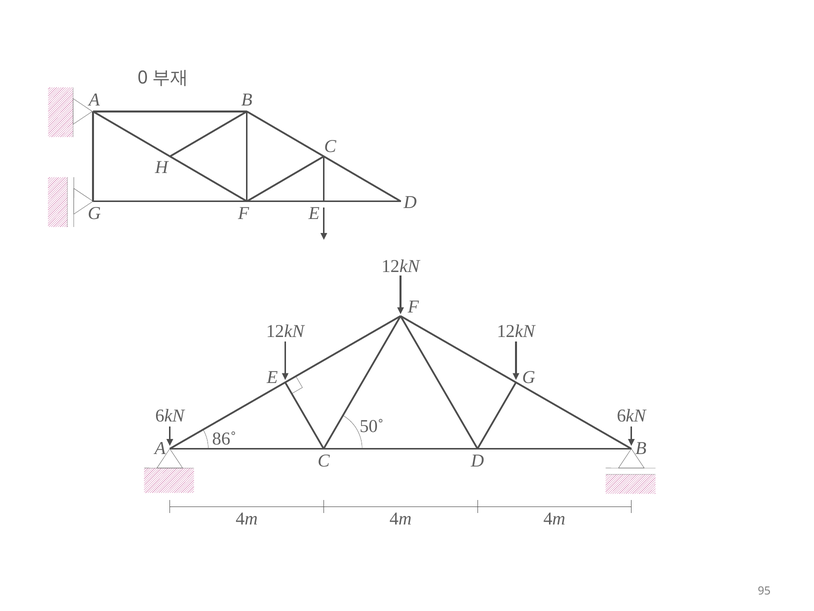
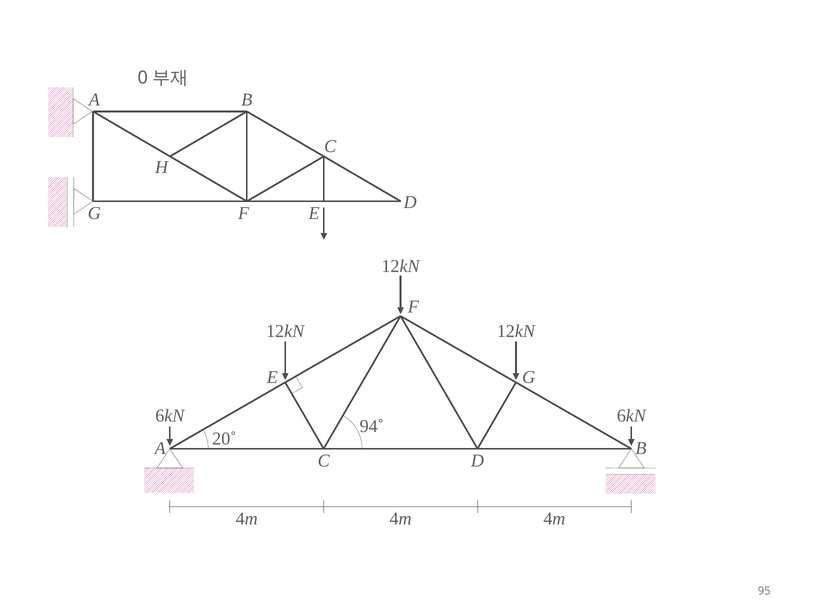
50˚: 50˚ -> 94˚ (372, 426)
86˚: 86˚ -> 20˚ (224, 439)
